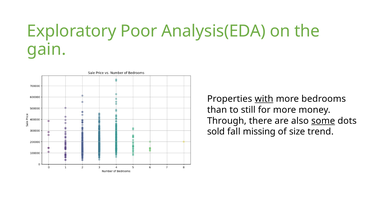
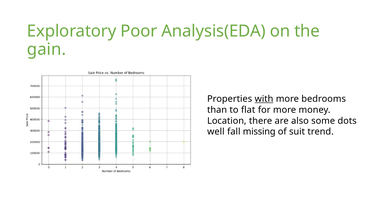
still: still -> flat (248, 110)
Through: Through -> Location (227, 121)
some underline: present -> none (323, 121)
sold: sold -> well (216, 132)
size: size -> suit (297, 132)
